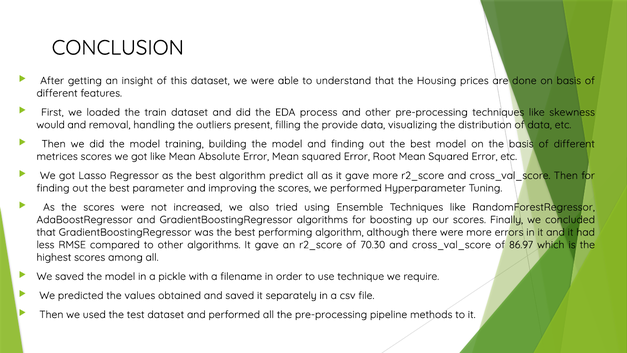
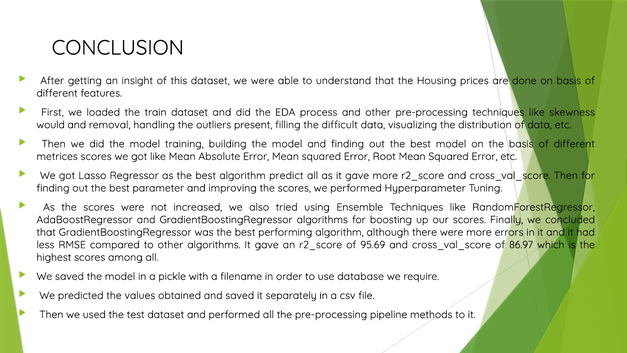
provide: provide -> difficult (340, 125)
70.30: 70.30 -> 95.69 (373, 245)
technique: technique -> database (361, 276)
